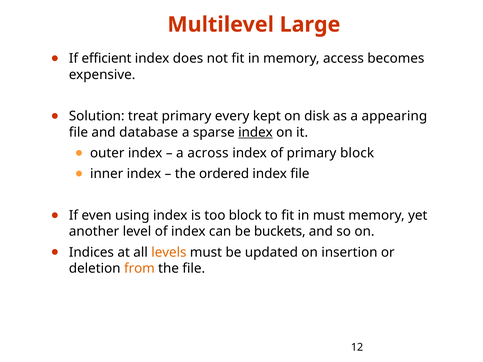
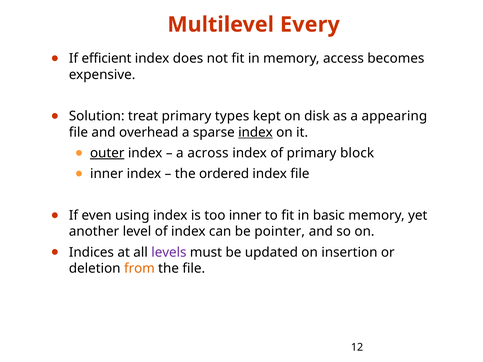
Large: Large -> Every (310, 25)
every: every -> types (232, 116)
database: database -> overhead (149, 132)
outer underline: none -> present (107, 153)
too block: block -> inner (245, 216)
in must: must -> basic (329, 216)
buckets: buckets -> pointer (280, 232)
levels colour: orange -> purple (169, 252)
